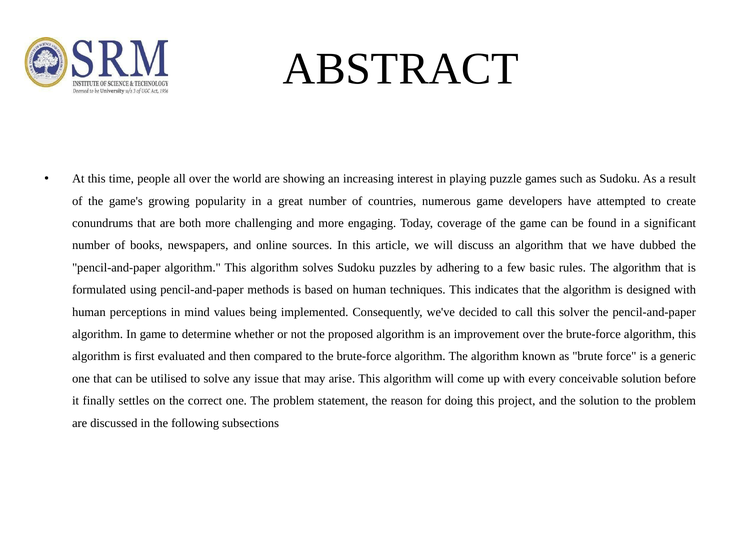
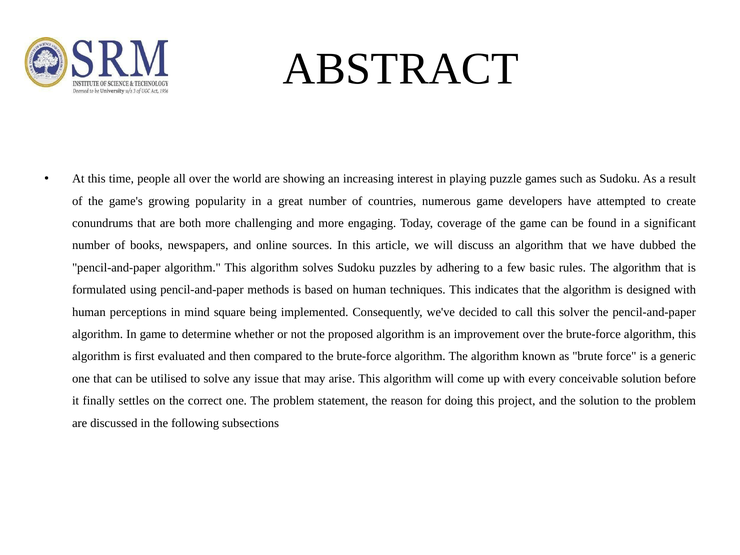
values: values -> square (230, 312)
